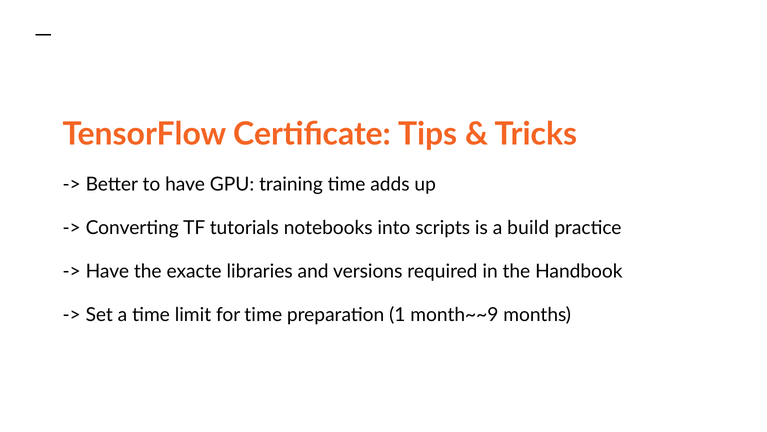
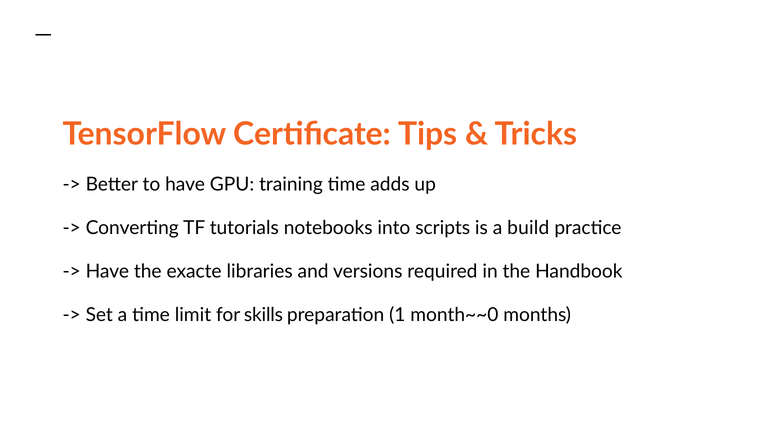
for time: time -> skills (263, 315)
month~~9: month~~9 -> month~~0 (454, 315)
